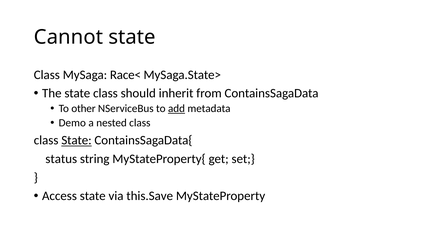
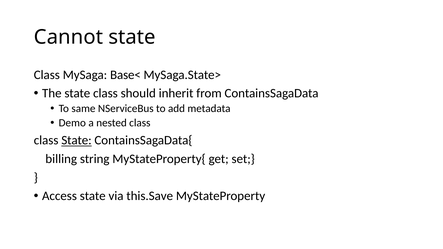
Race<: Race< -> Base< (125, 75)
other: other -> same (83, 109)
add underline: present -> none (176, 109)
status: status -> billing (61, 159)
